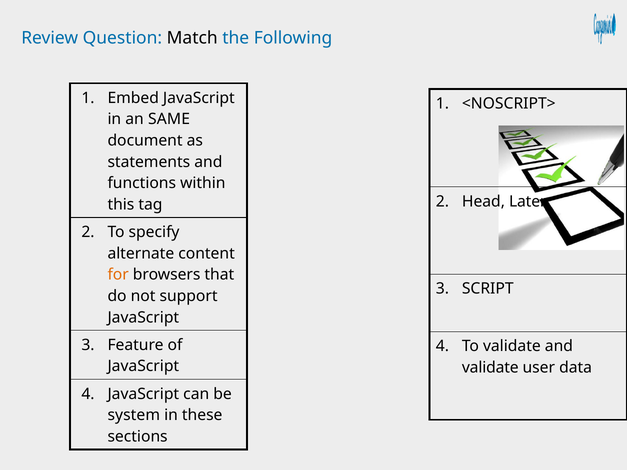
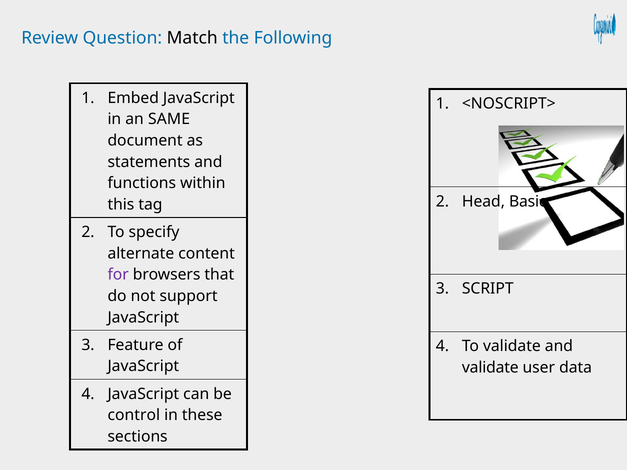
Later: Later -> Basic (528, 202)
for colour: orange -> purple (118, 275)
system: system -> control (134, 415)
